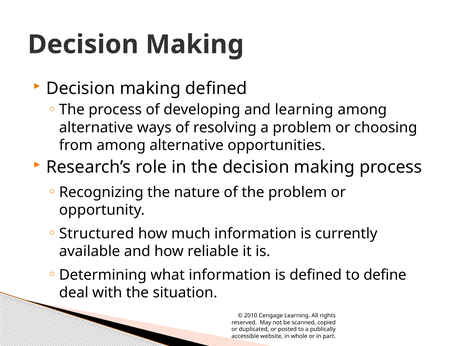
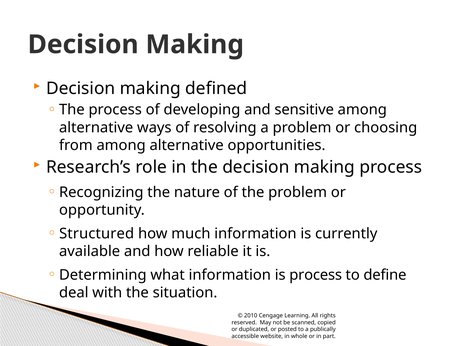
and learning: learning -> sensitive (304, 110)
is defined: defined -> process (316, 275)
